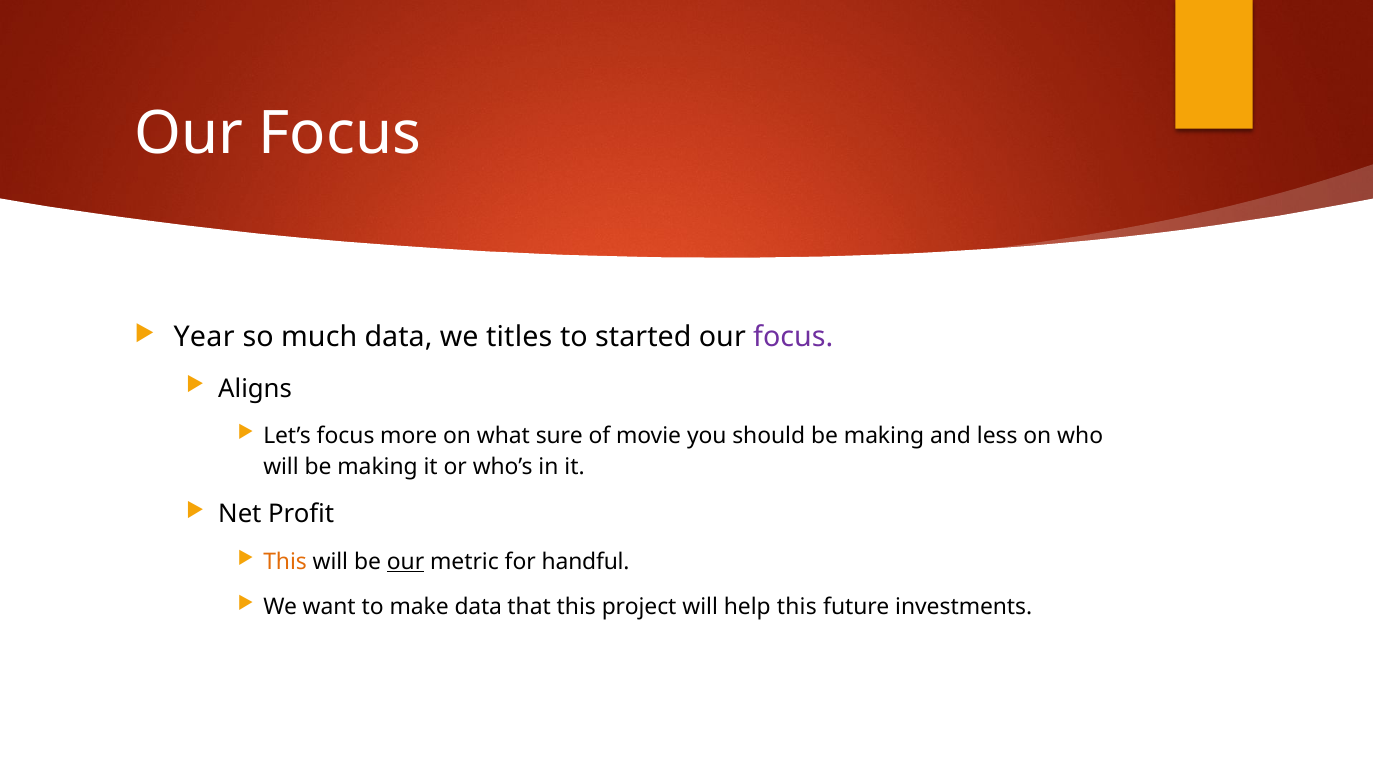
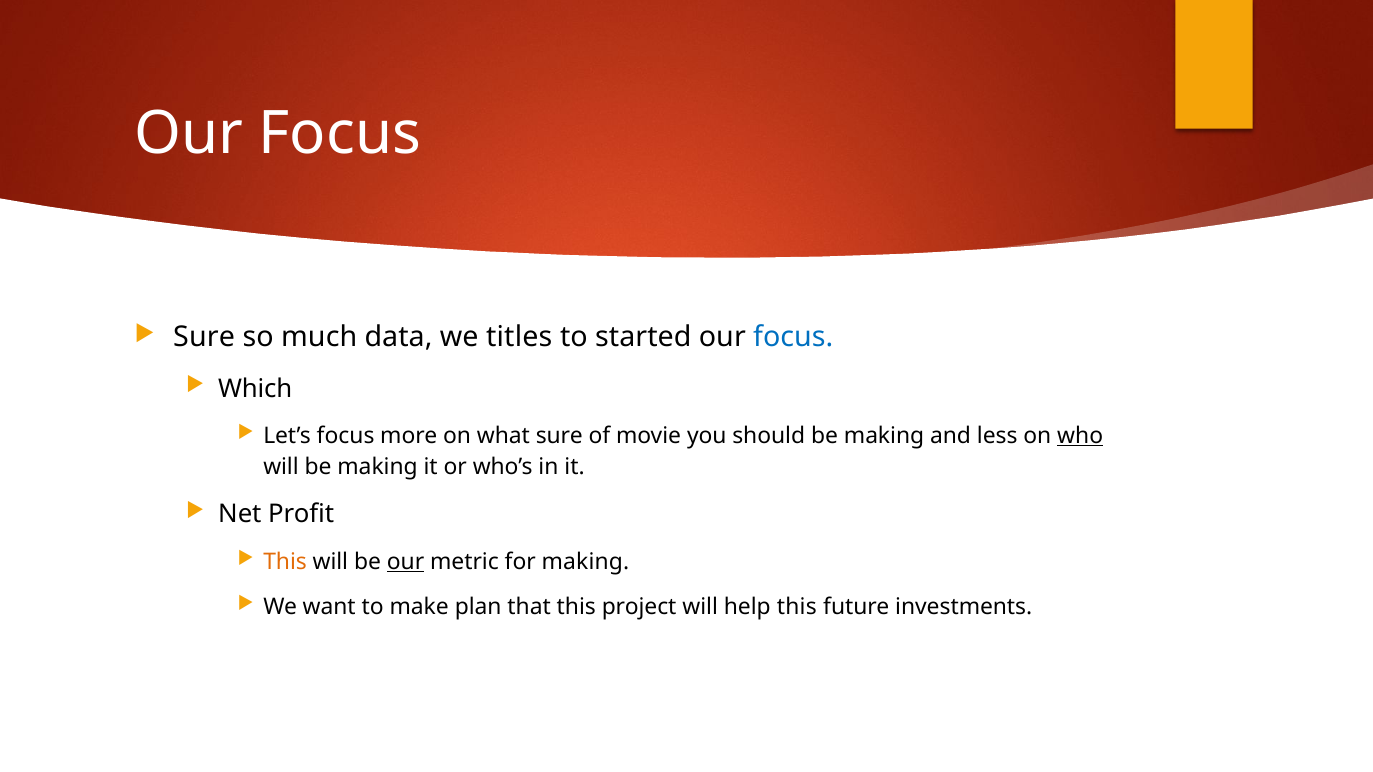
Year: Year -> Sure (204, 338)
focus colour: purple -> blue (793, 338)
Aligns: Aligns -> Which (255, 389)
who underline: none -> present (1080, 436)
for handful: handful -> making (585, 562)
make data: data -> plan (478, 607)
